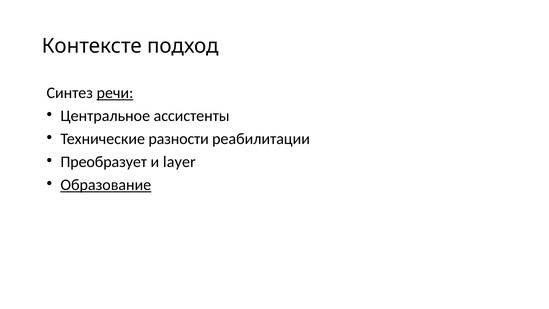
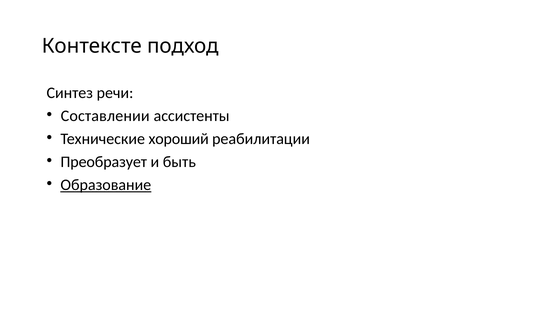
речи underline: present -> none (115, 93)
Центральное: Центральное -> Составлении (105, 116)
разности: разности -> хороший (179, 139)
layer: layer -> быть (179, 162)
